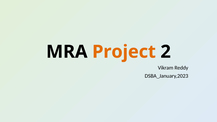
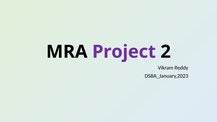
Project colour: orange -> purple (124, 52)
